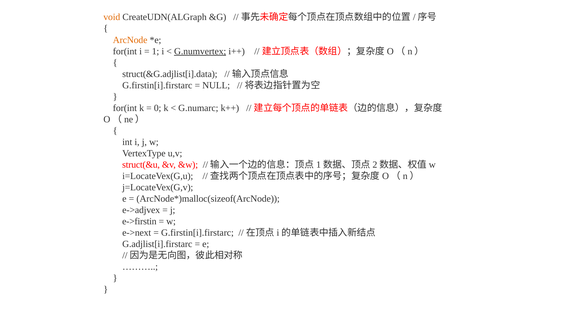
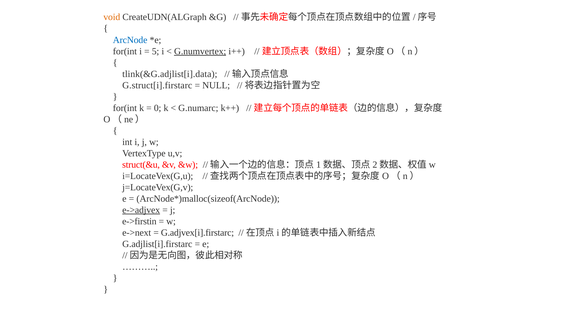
ArcNode colour: orange -> blue (130, 40)
1: 1 -> 5 (156, 51)
struct(&G.adjlist[i].data: struct(&G.adjlist[i].data -> tlink(&G.adjlist[i].data (170, 74)
G.firstin[i].firstarc: G.firstin[i].firstarc -> G.struct[i].firstarc (157, 85)
e->adjvex underline: none -> present (141, 210)
G.firstin[i].firstarc: G.firstin[i].firstarc -> G.adjvex[i].firstarc (197, 233)
